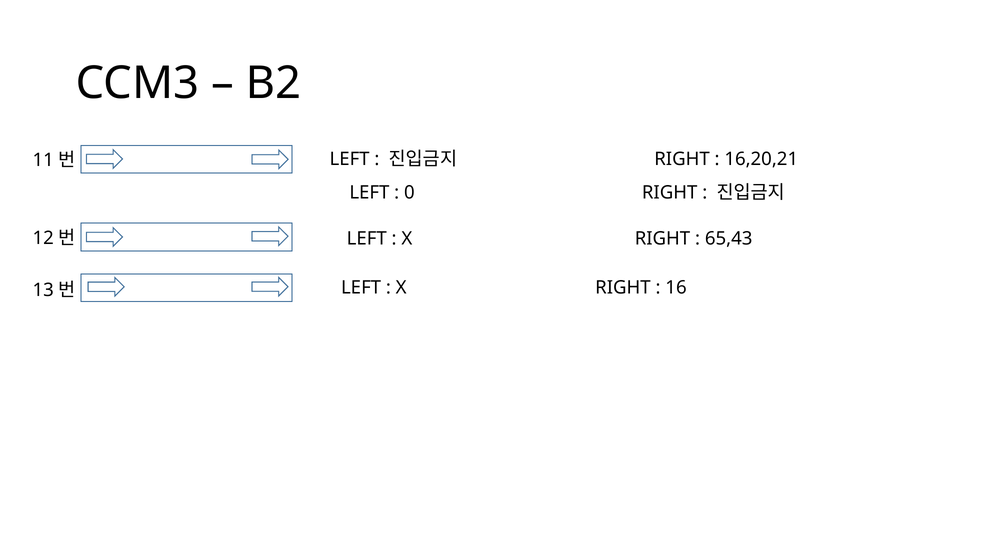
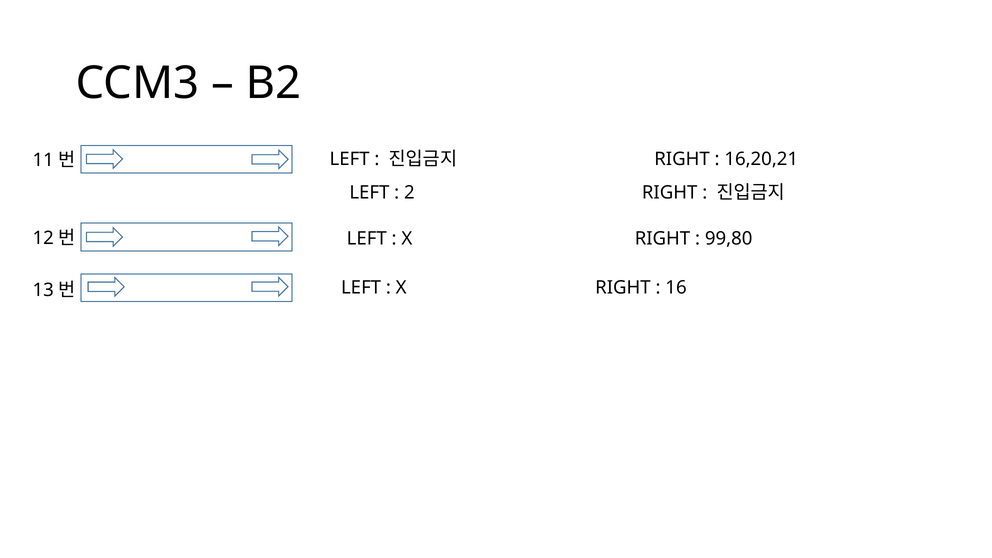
0: 0 -> 2 (409, 193)
65,43: 65,43 -> 99,80 (729, 239)
